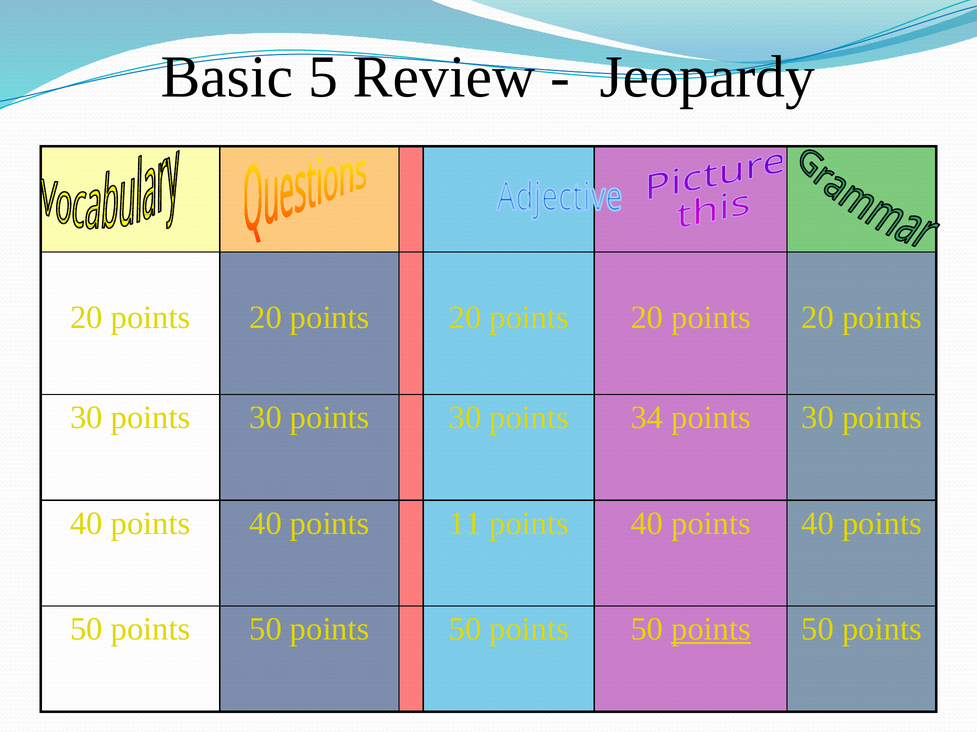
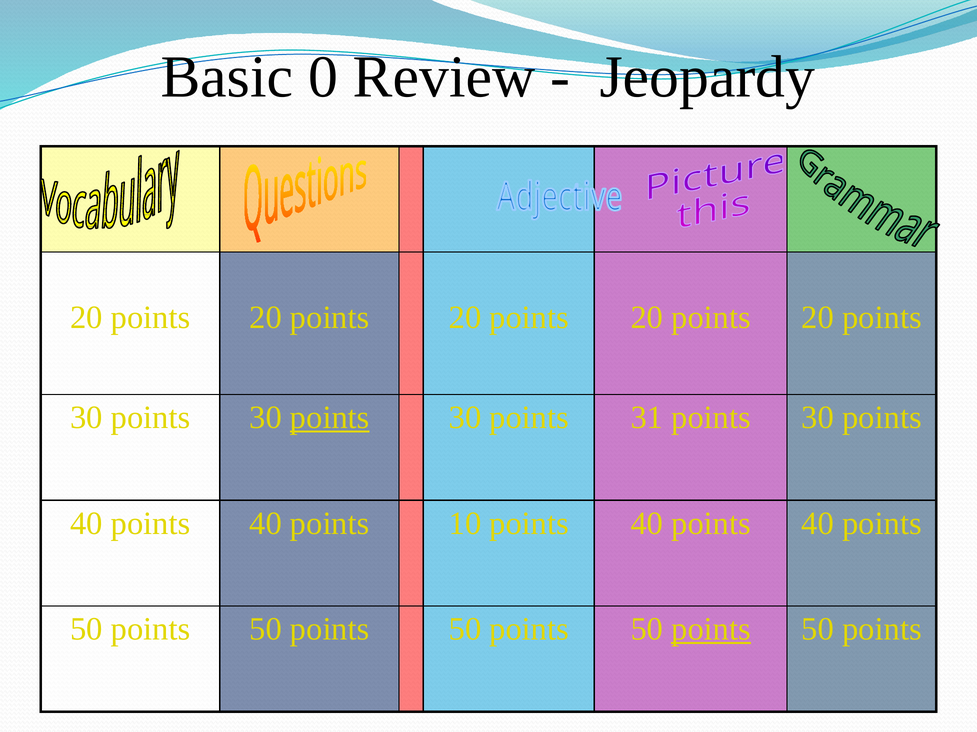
5: 5 -> 0 (323, 77)
points underline: none -> present (330, 418)
34: 34 -> 31 (647, 418)
11: 11 -> 10 (465, 524)
